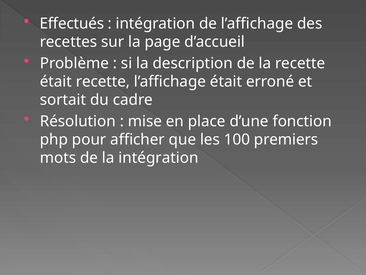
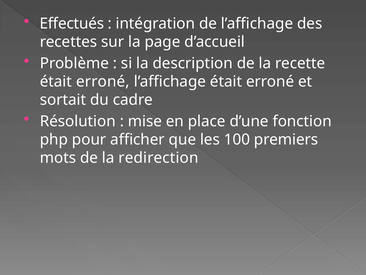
recette: recette -> erroné (103, 81)
la intégration: intégration -> redirection (158, 158)
